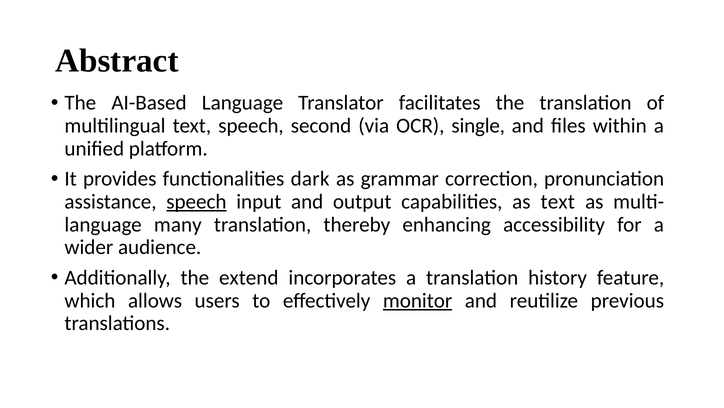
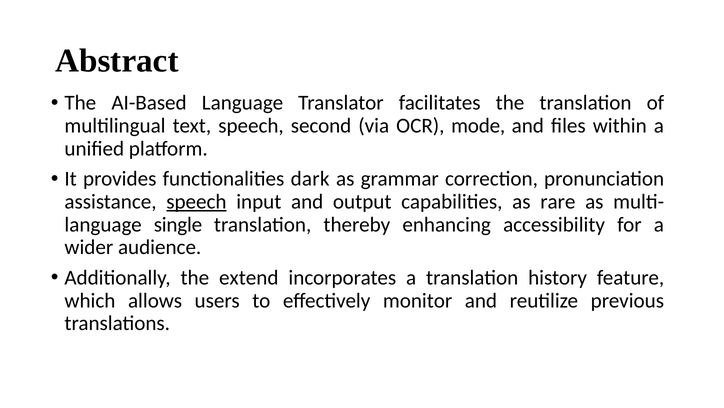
single: single -> mode (478, 126)
as text: text -> rare (558, 201)
many: many -> single (178, 224)
monitor underline: present -> none (418, 300)
